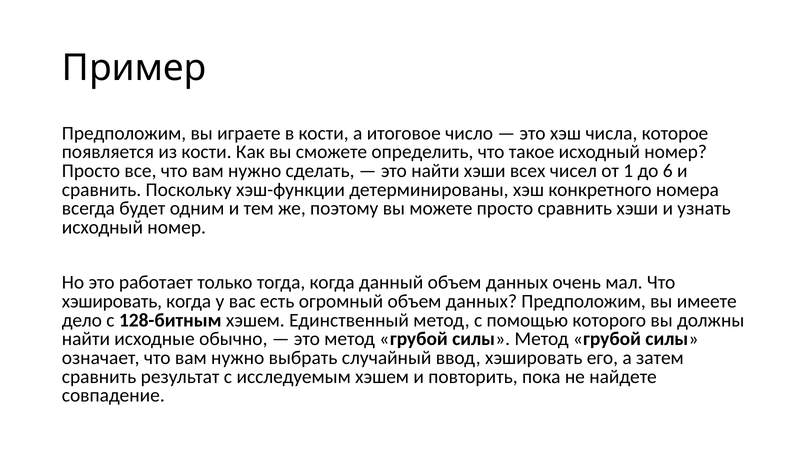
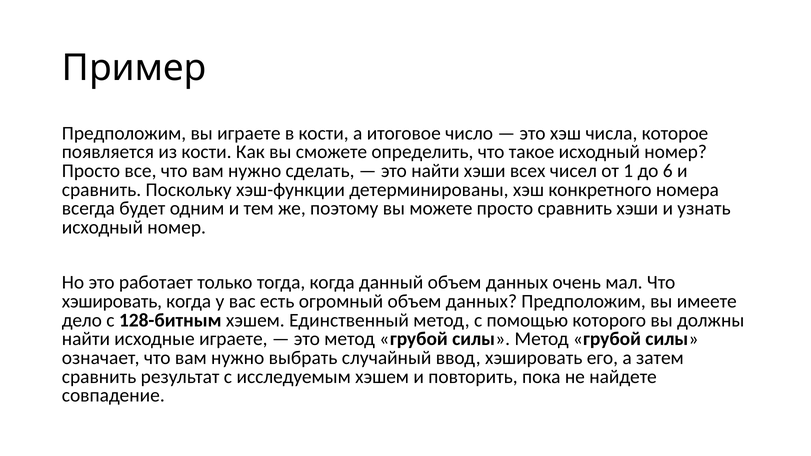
исходные обычно: обычно -> играете (233, 339)
